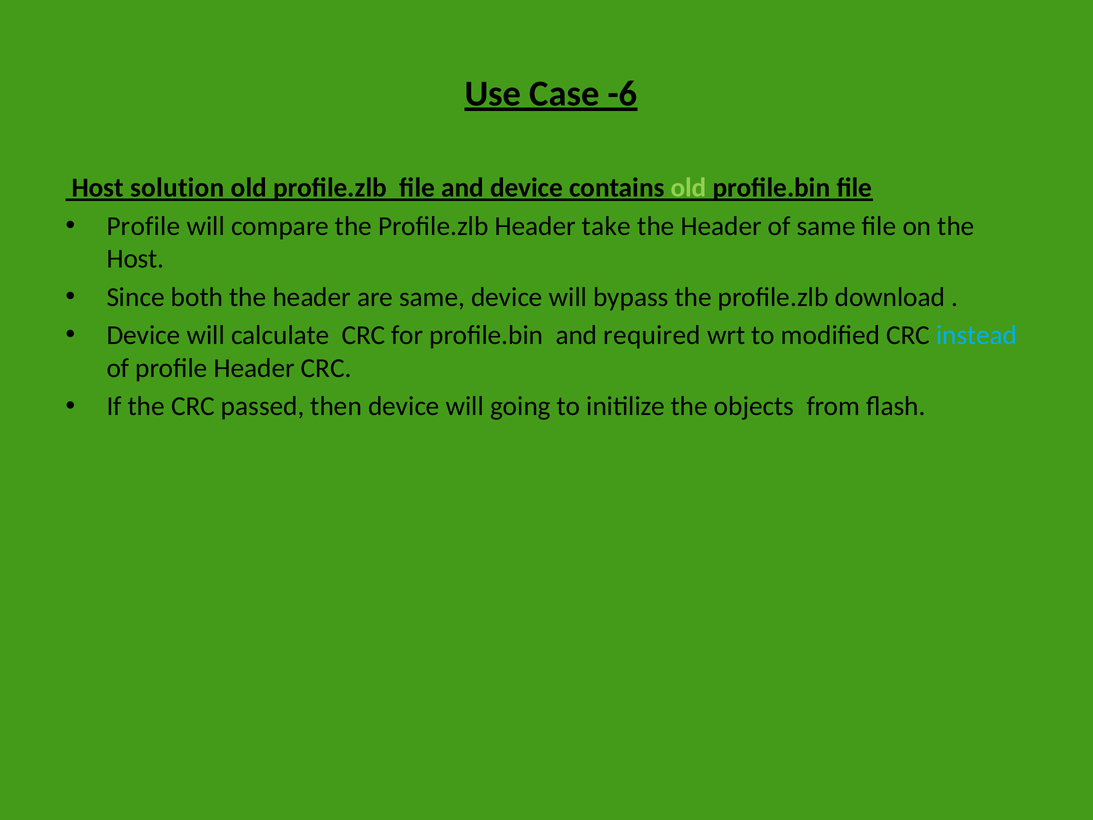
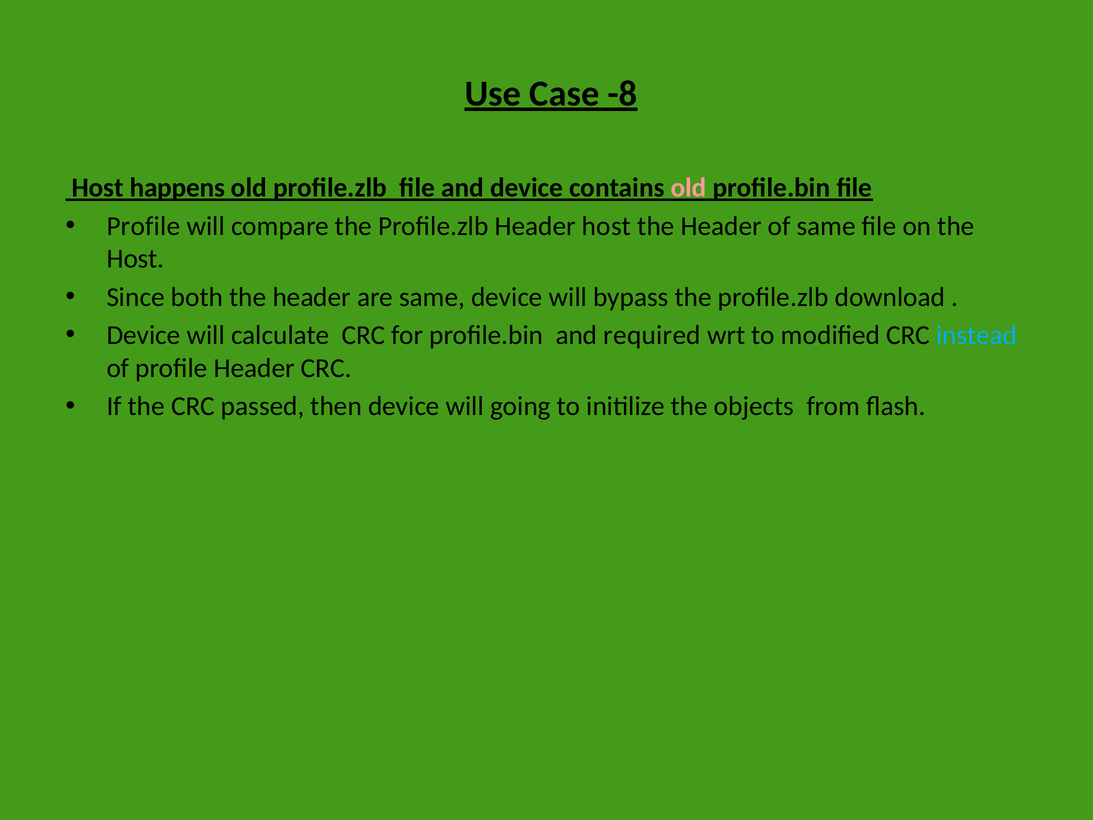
-6: -6 -> -8 (622, 94)
solution: solution -> happens (177, 188)
old colour: light green -> pink (689, 188)
Header take: take -> host (606, 226)
